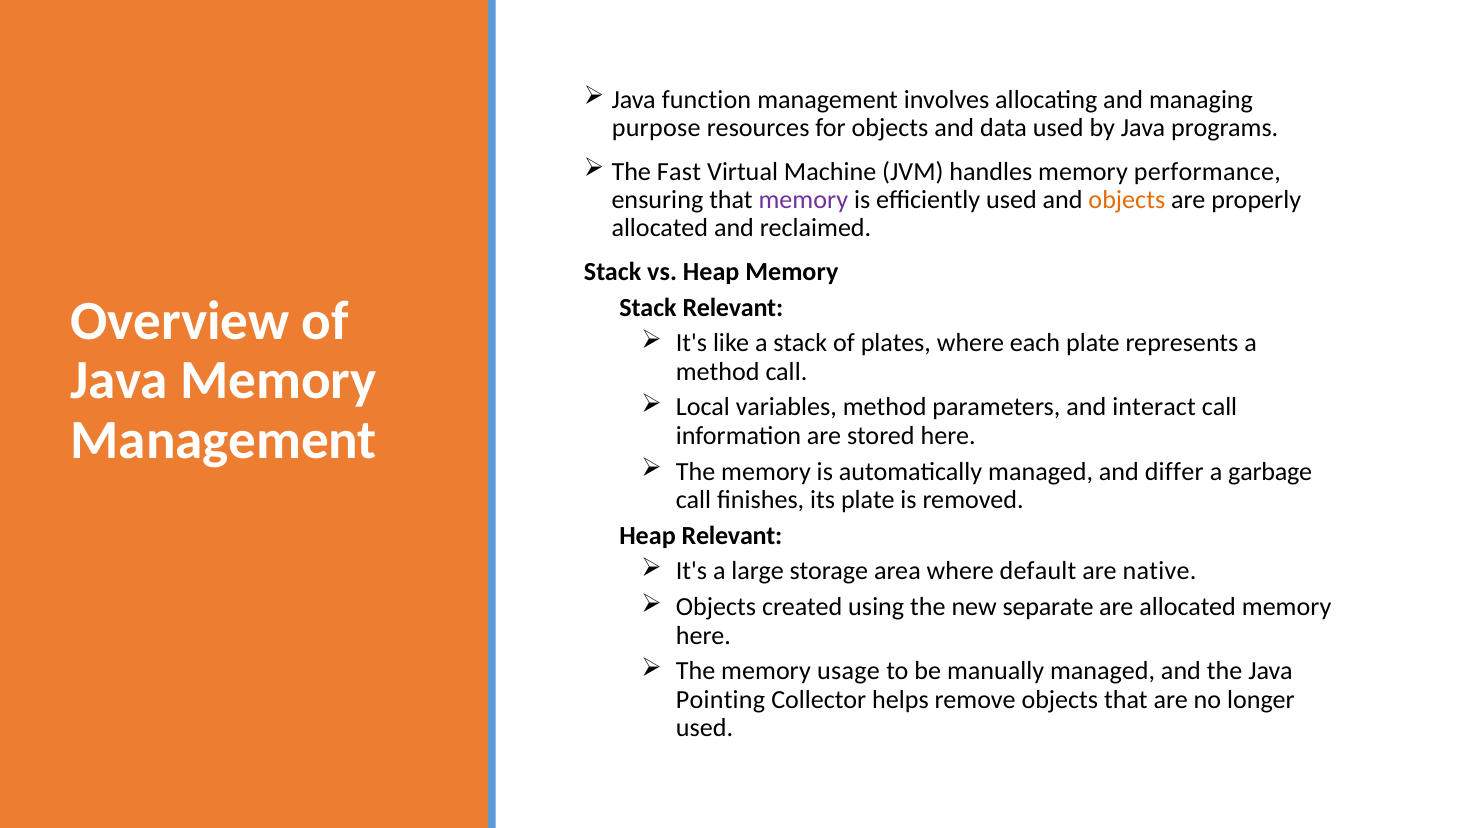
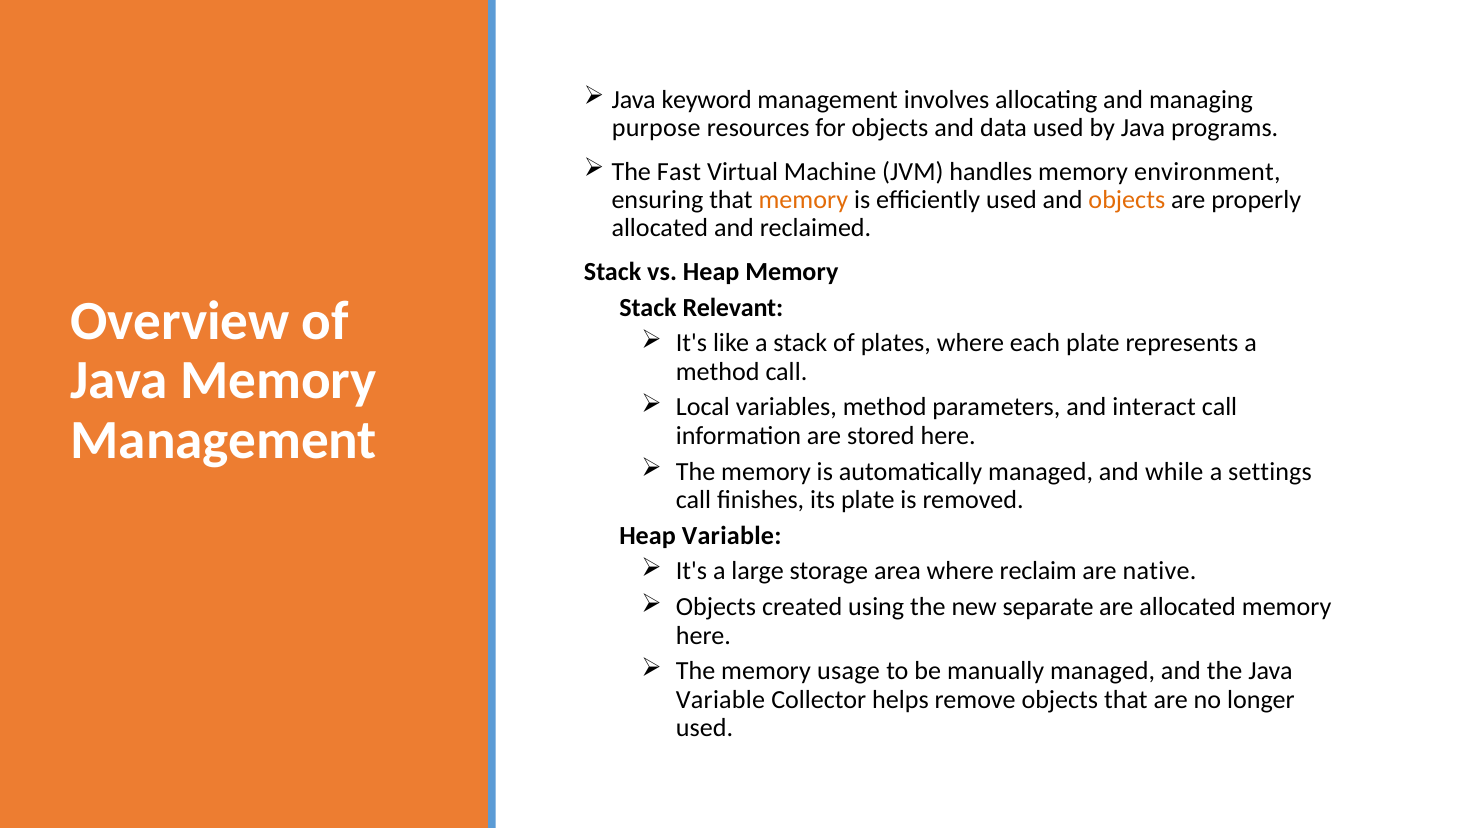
function: function -> keyword (707, 100)
performance: performance -> environment (1207, 172)
memory colour: purple -> orange (803, 200)
differ: differ -> while (1174, 472)
garbage: garbage -> settings (1270, 472)
Heap Relevant: Relevant -> Variable (732, 536)
default: default -> reclaim (1038, 572)
Pointing: Pointing -> Variable (721, 700)
